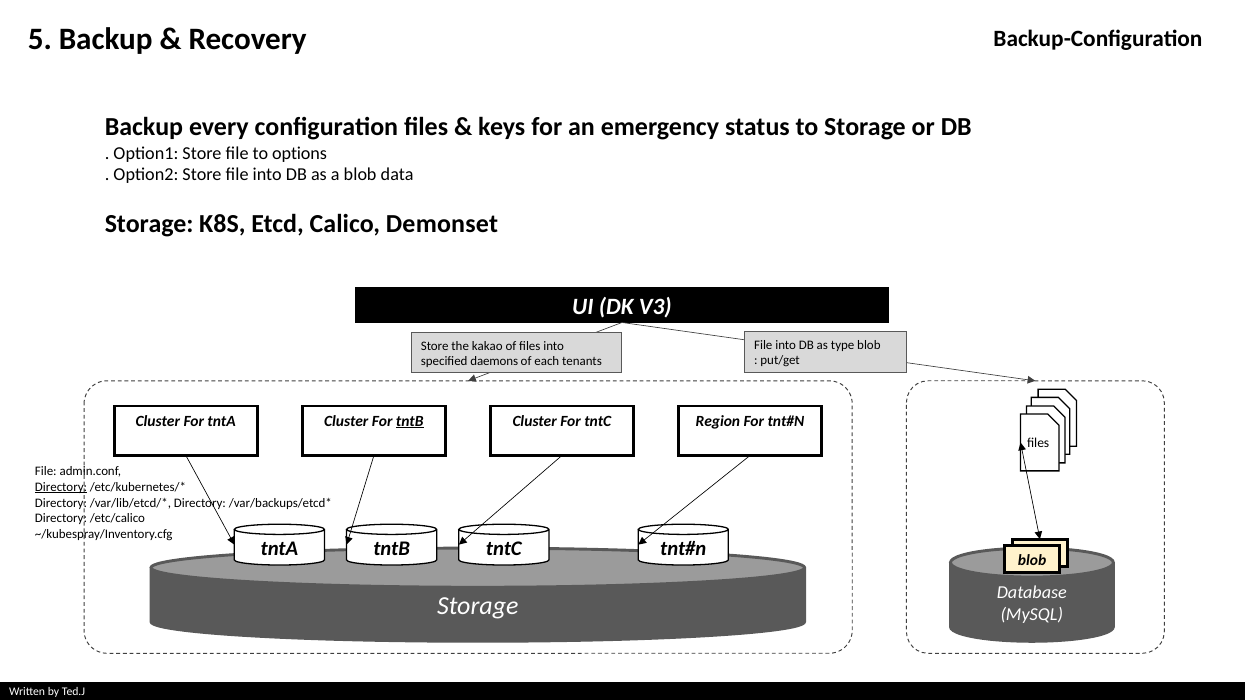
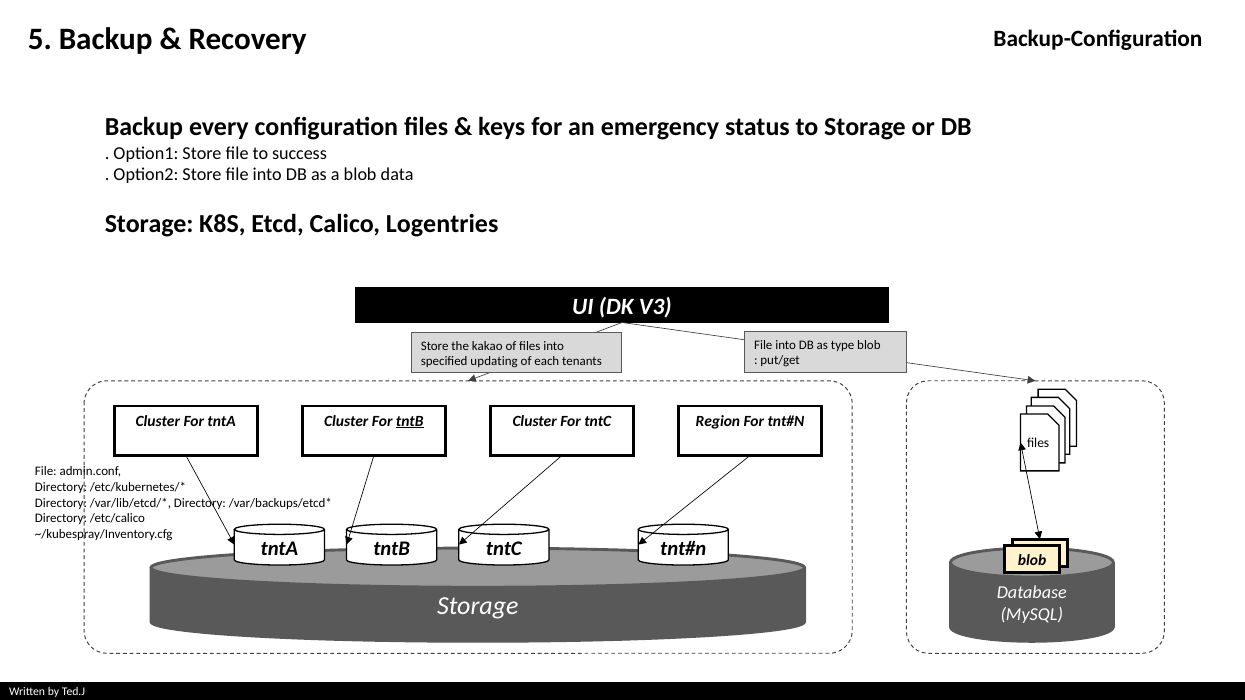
options: options -> success (300, 153)
Demonset: Demonset -> Logentries (442, 224)
daemons: daemons -> updating (494, 362)
Directory underline: present -> none (61, 487)
